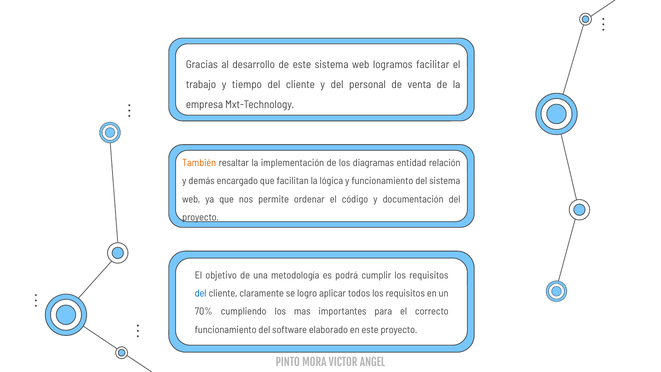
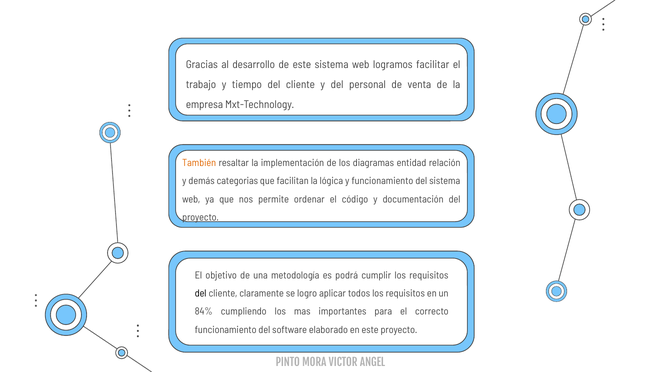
encargado: encargado -> categorias (237, 181)
del colour: blue -> black (201, 293)
70%: 70% -> 84% (204, 311)
